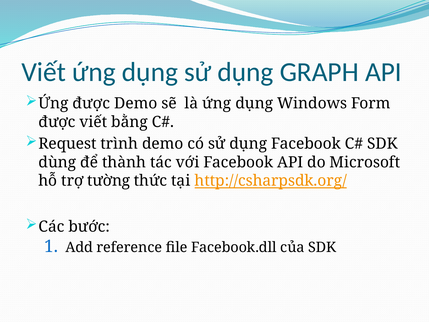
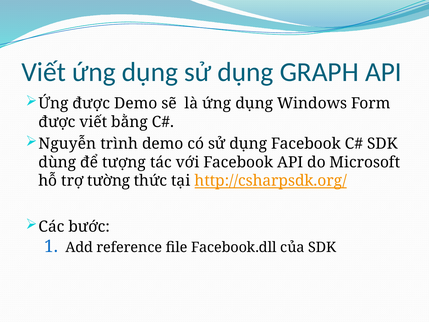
Request: Request -> Nguyễn (67, 144)
thành: thành -> tượng (124, 162)
